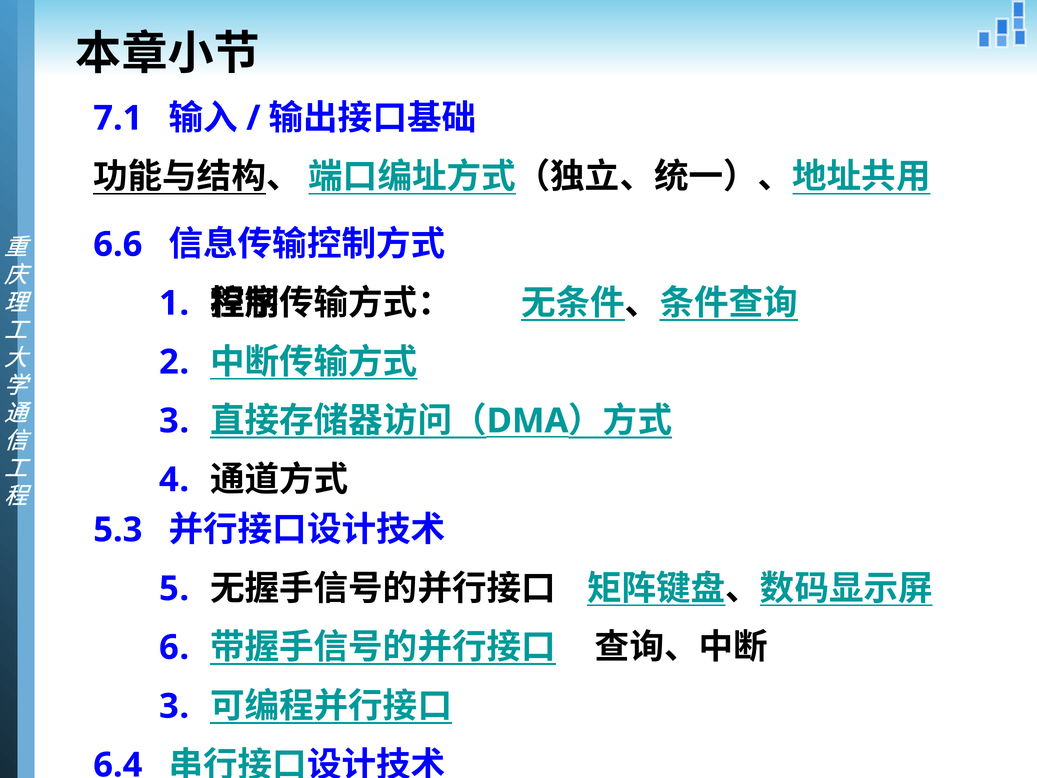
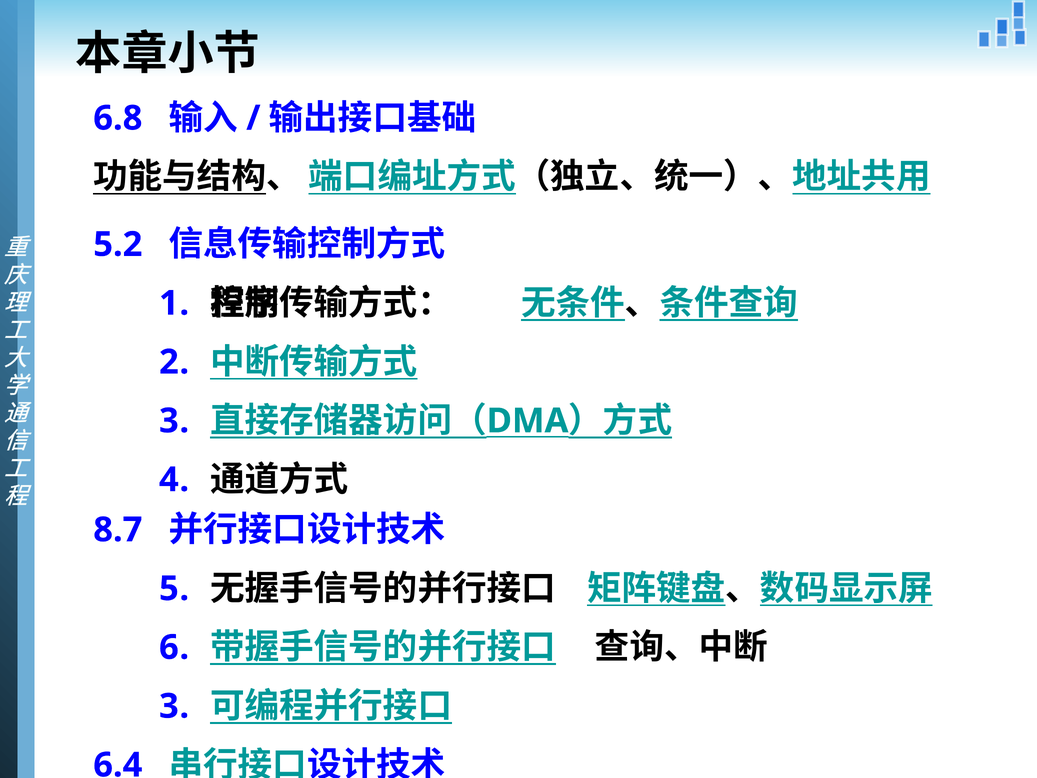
7.1: 7.1 -> 6.8 (118, 118)
6.6: 6.6 -> 5.2 (118, 244)
5.3: 5.3 -> 8.7 (118, 530)
